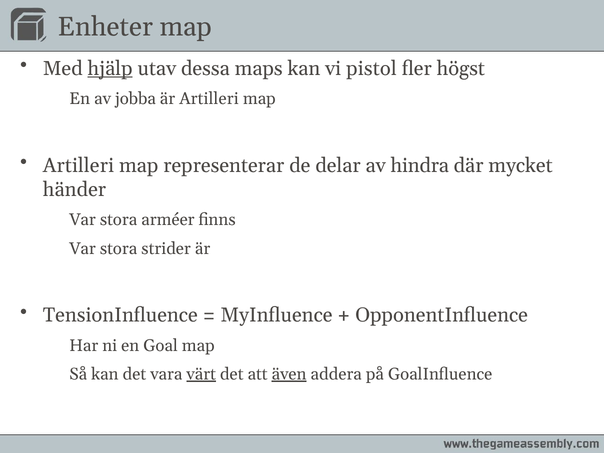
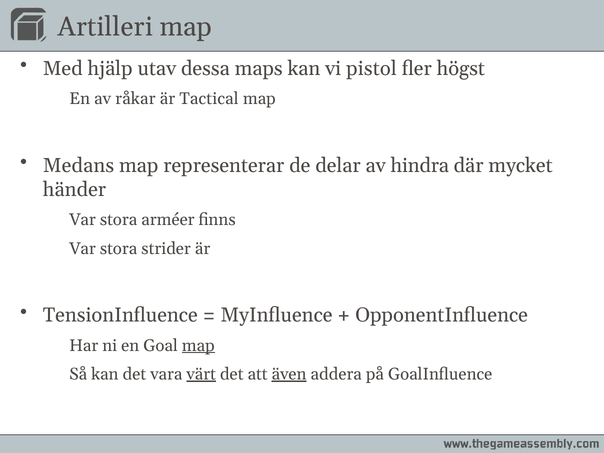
Enheter: Enheter -> Artilleri (105, 27)
hjälp underline: present -> none (110, 68)
jobba: jobba -> råkar (135, 99)
är Artilleri: Artilleri -> Tactical (209, 99)
Artilleri: Artilleri -> Medans (78, 165)
map underline: none -> present (198, 345)
